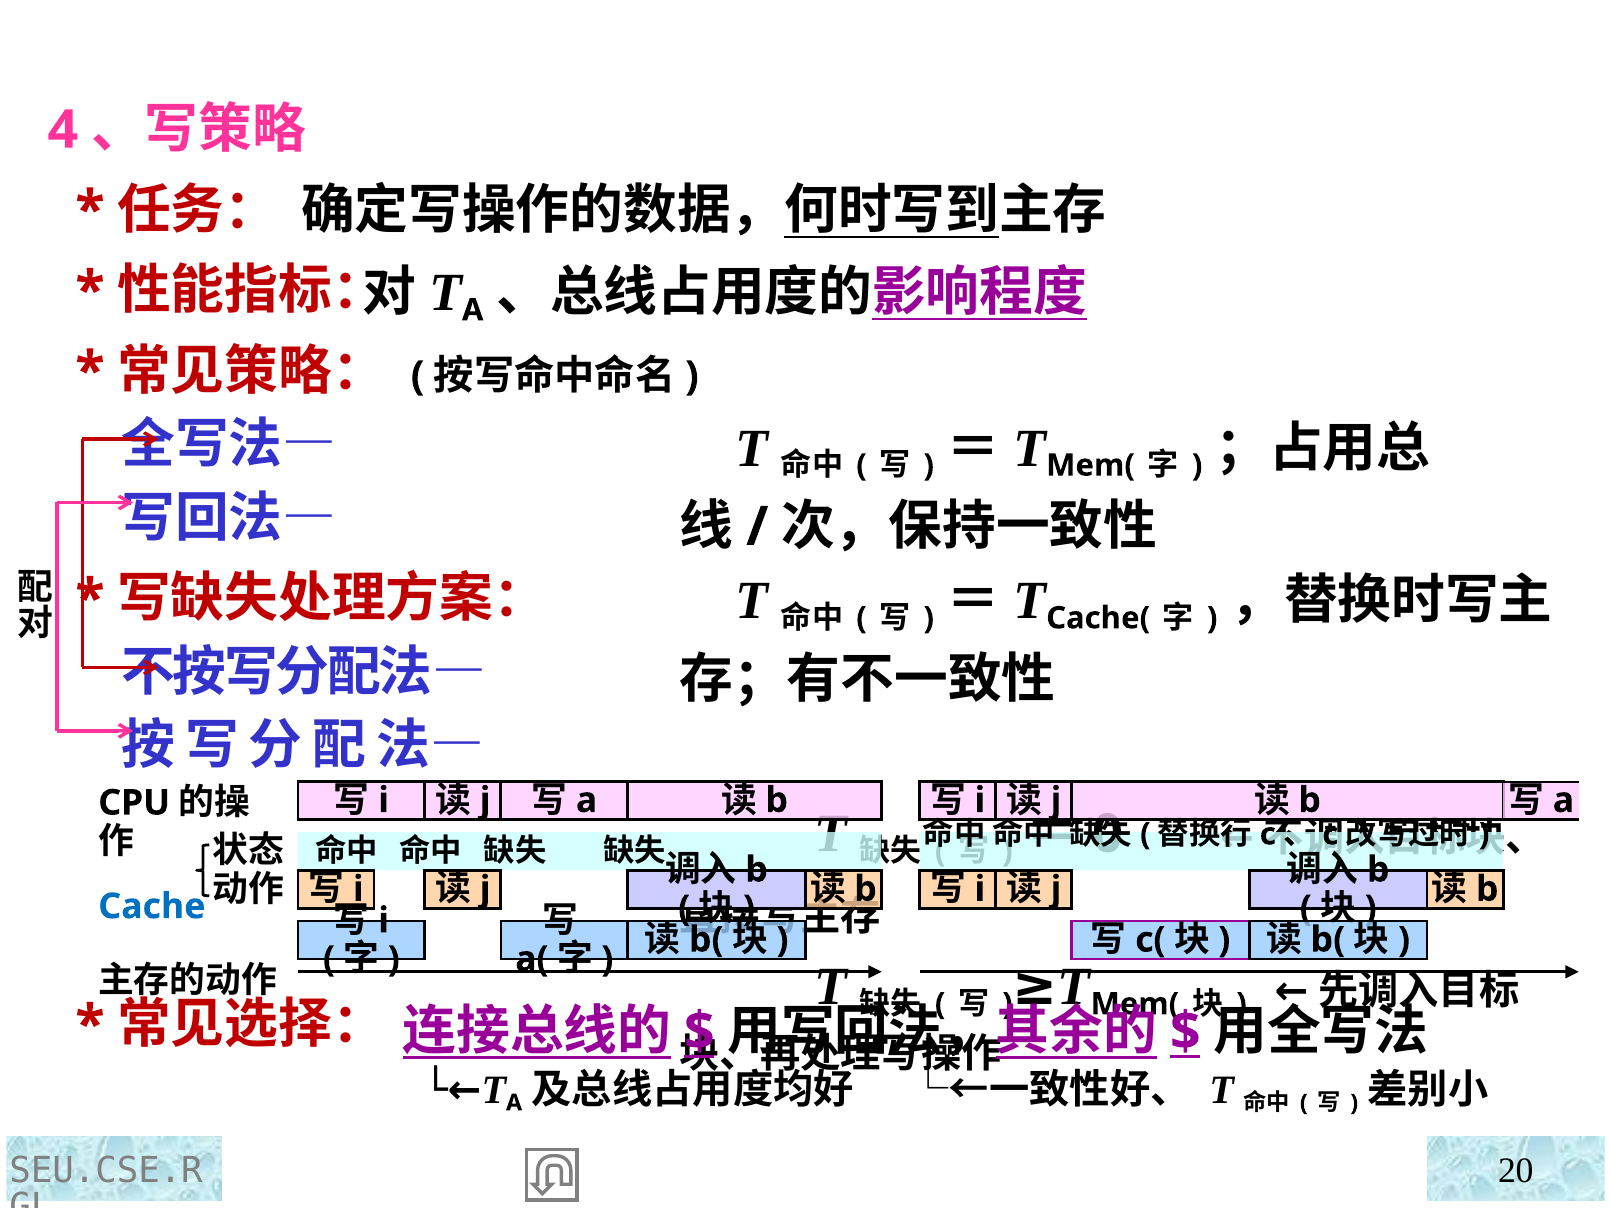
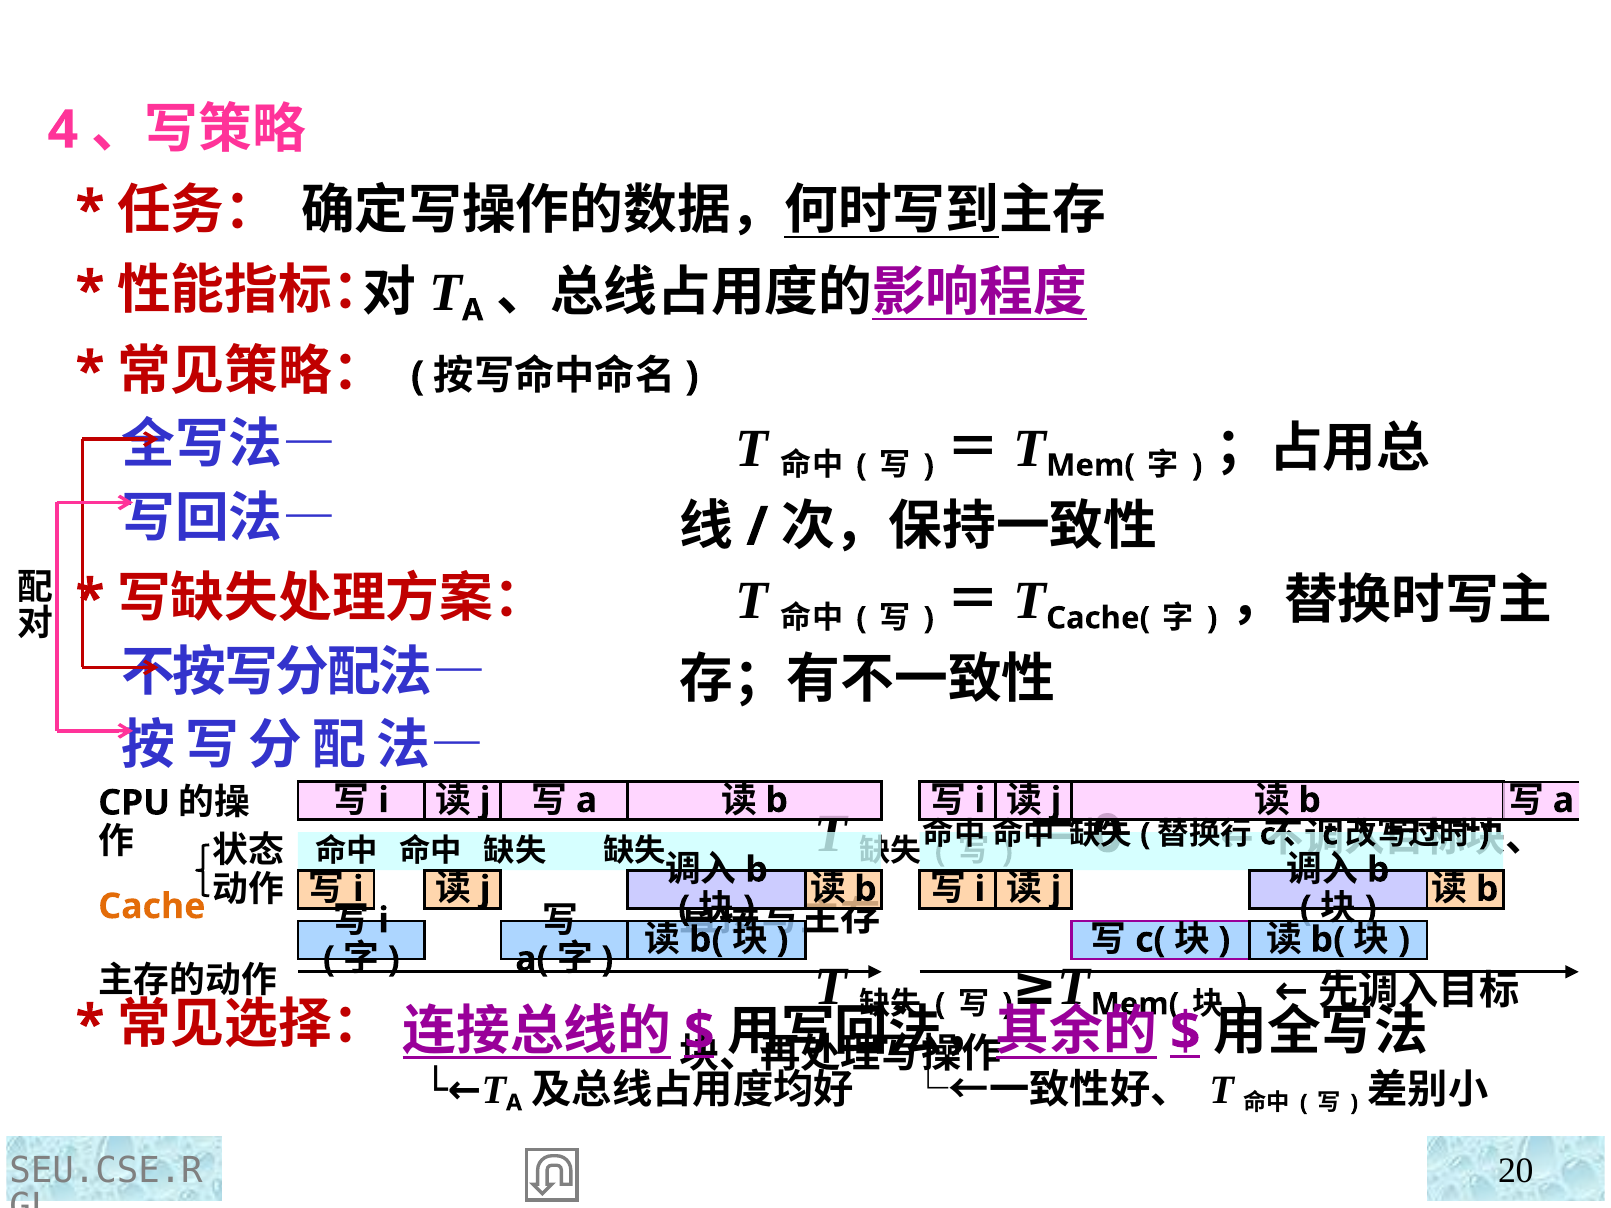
Cache colour: blue -> orange (152, 907)
